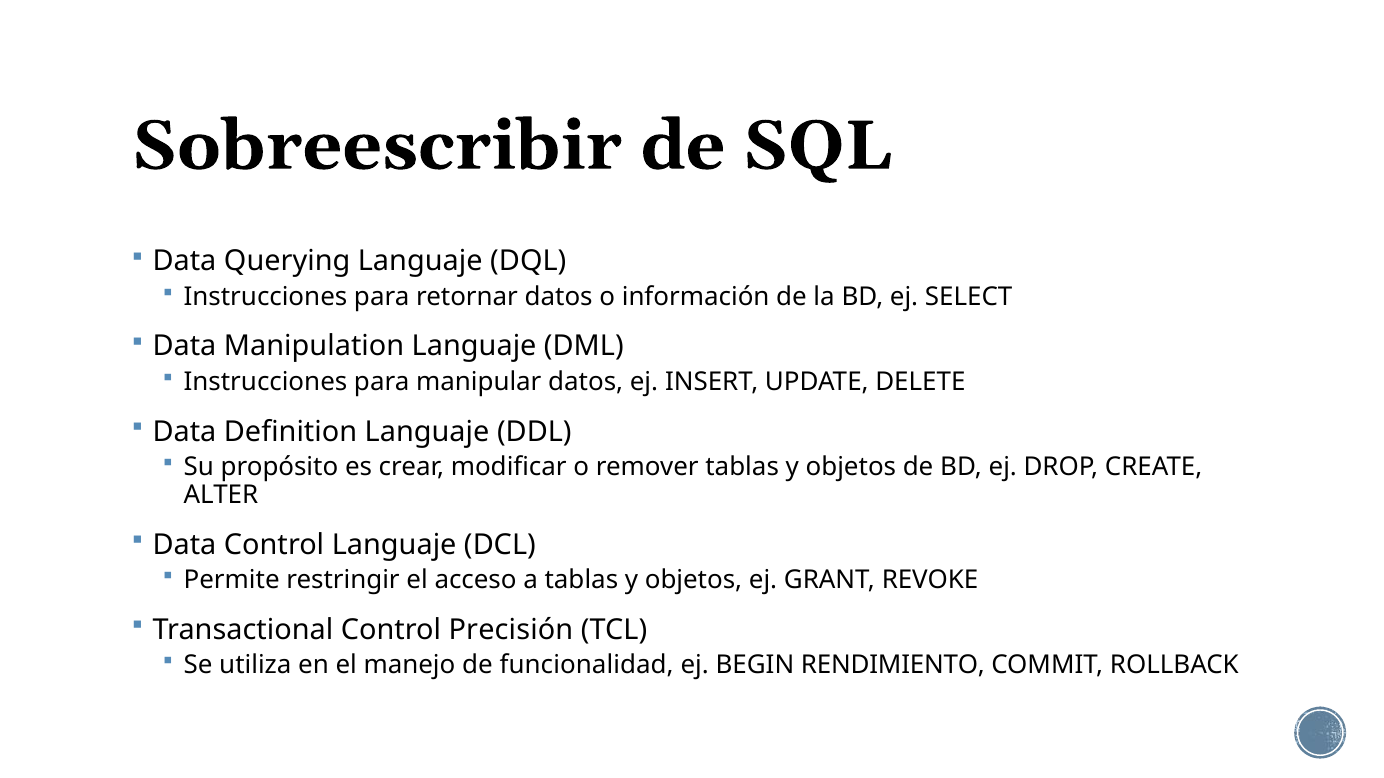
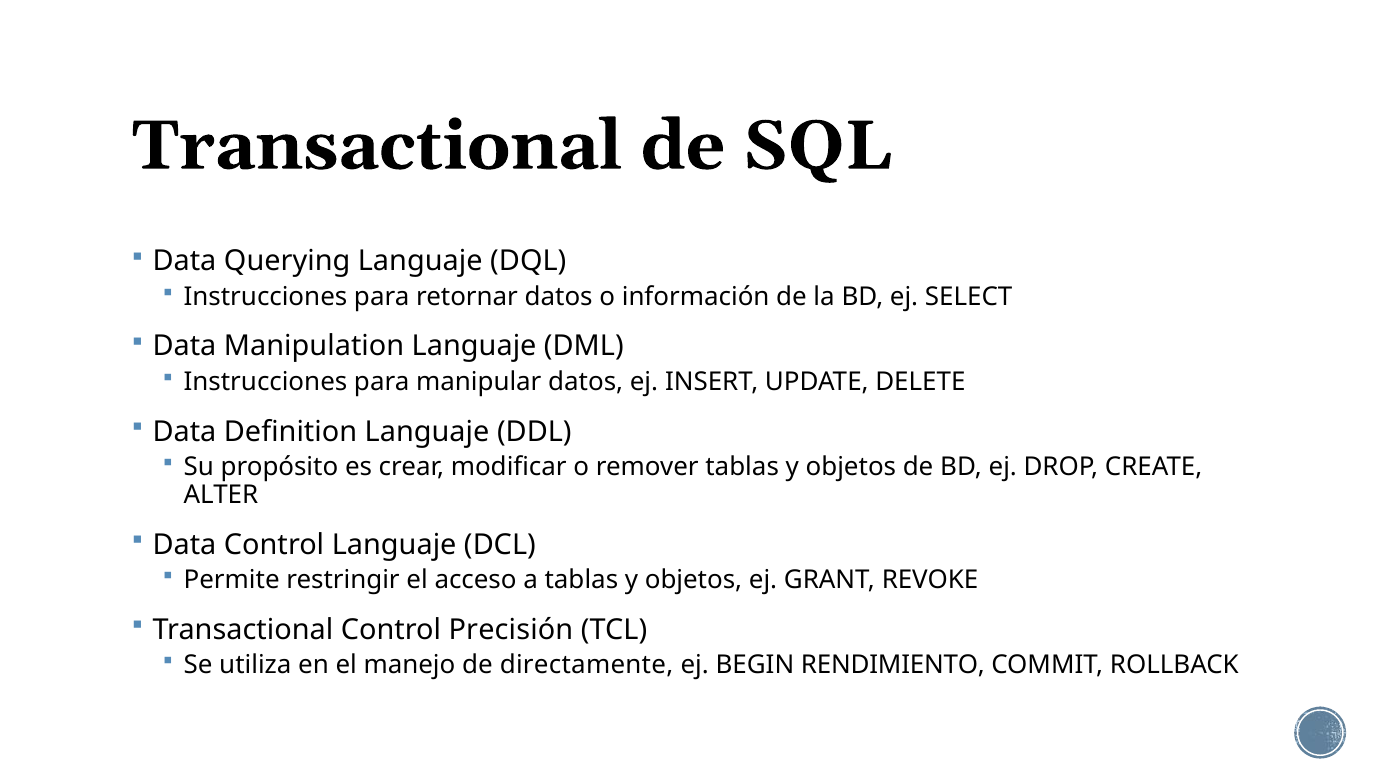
Sobreescribir: Sobreescribir -> Transactional (377, 146)
funcionalidad: funcionalidad -> directamente (587, 666)
